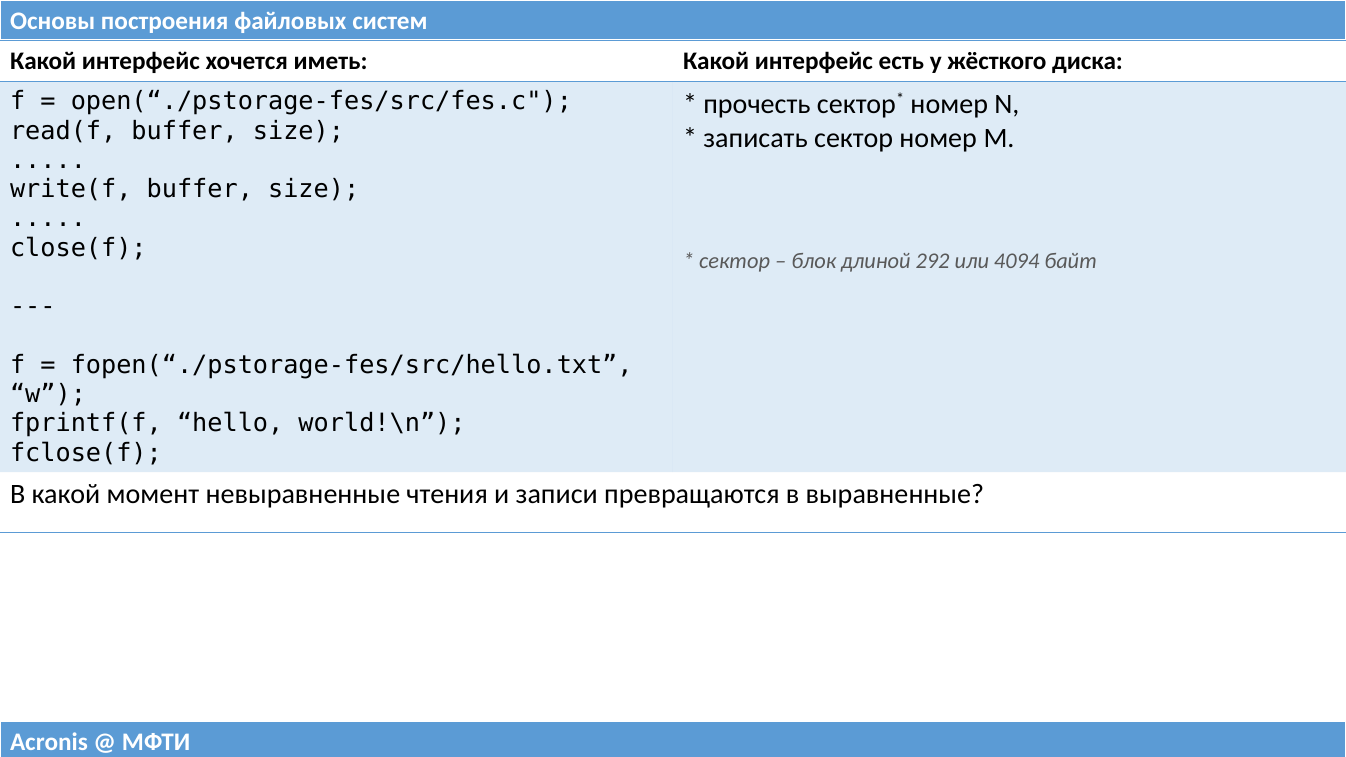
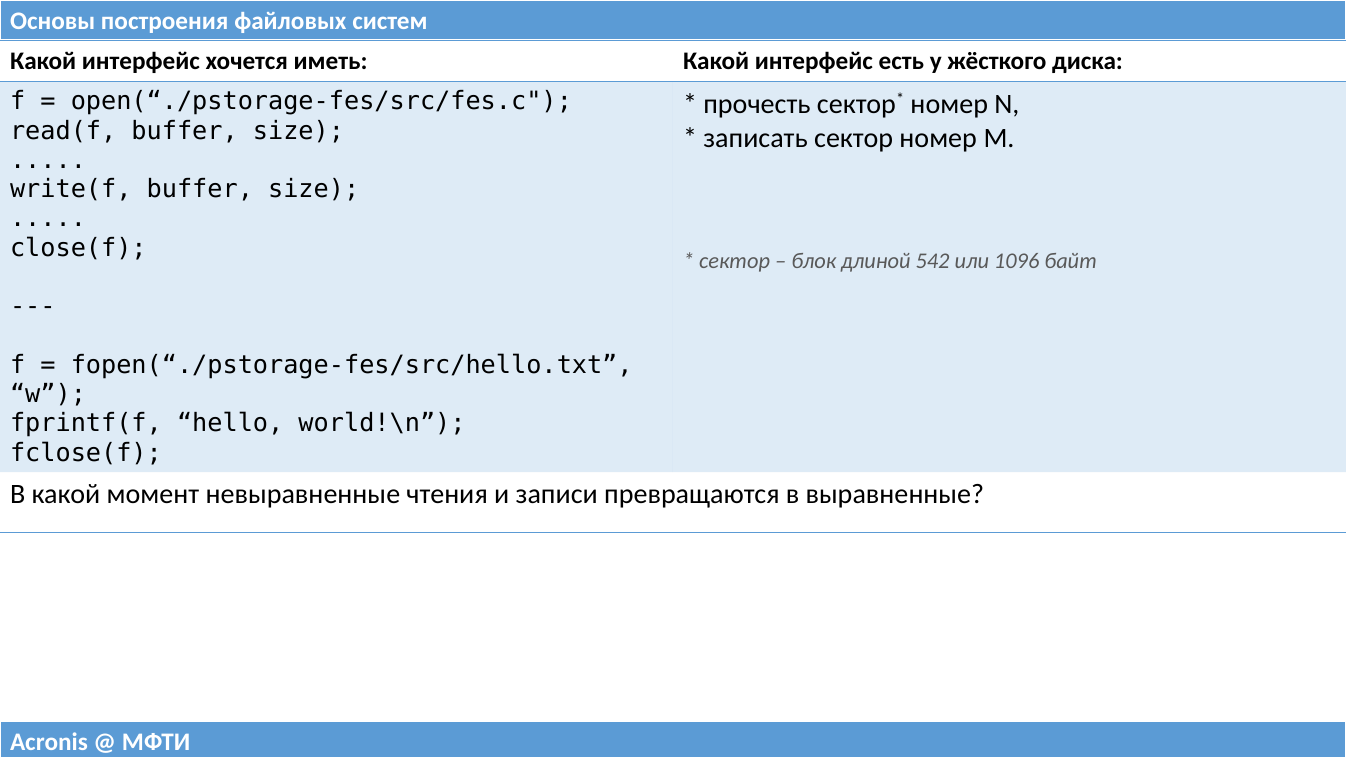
292: 292 -> 542 (933, 261)
4094: 4094 -> 1096 (1017, 261)
